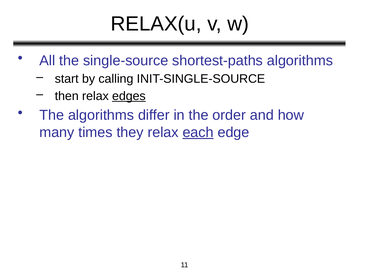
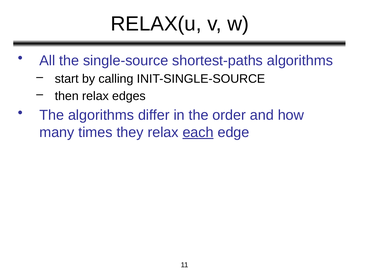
edges underline: present -> none (129, 96)
